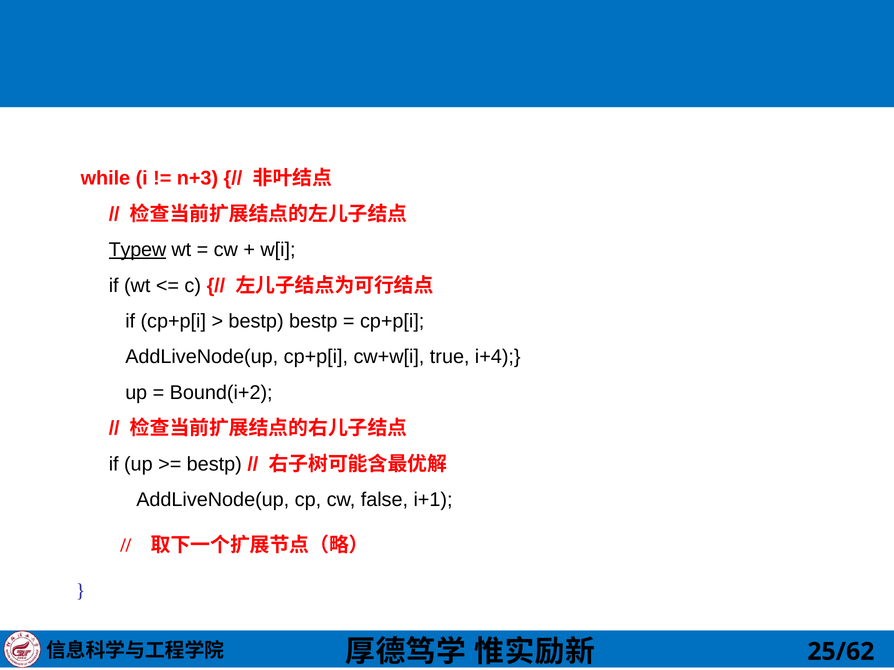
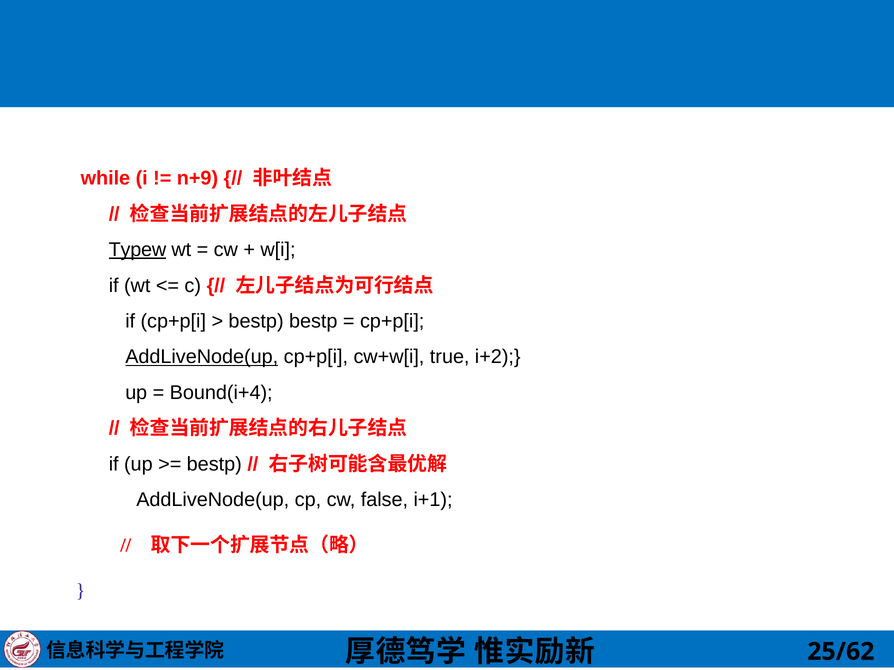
n+3: n+3 -> n+9 (197, 179)
AddLiveNode(up underline: none -> present (202, 357)
i+4: i+4 -> i+2 (498, 357)
Bound(i+2: Bound(i+2 -> Bound(i+4 (221, 393)
